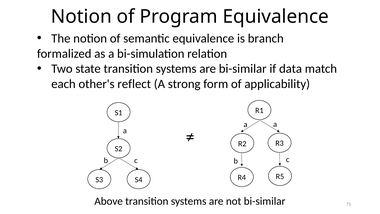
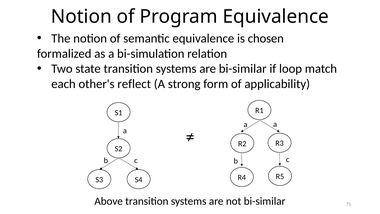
branch: branch -> chosen (266, 38)
data: data -> loop (291, 69)
